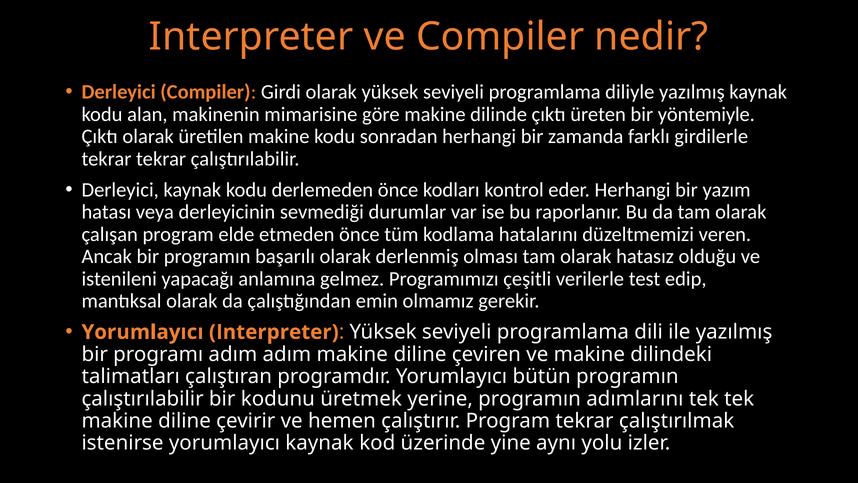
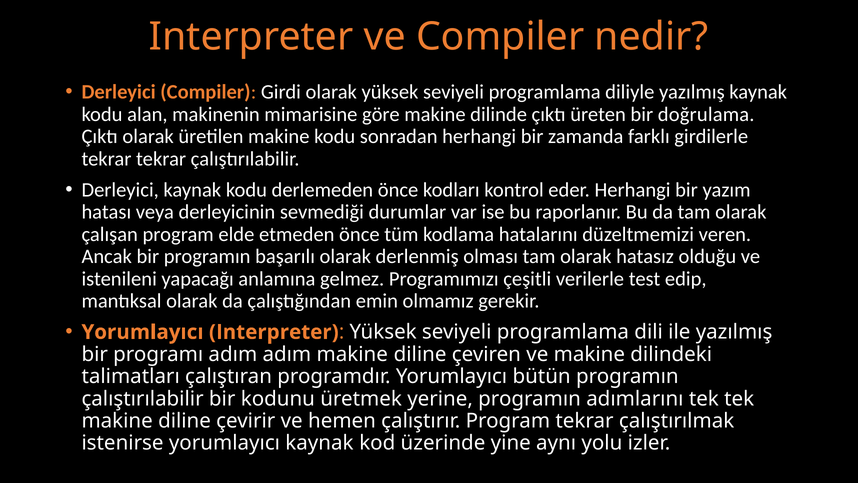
yöntemiyle: yöntemiyle -> doğrulama (706, 114)
